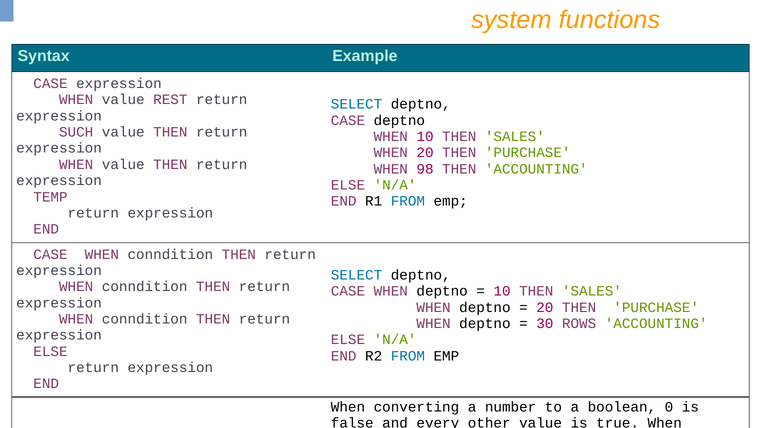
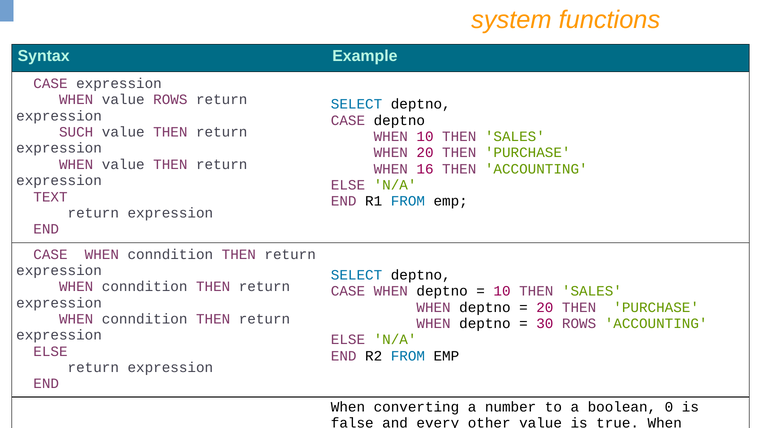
value REST: REST -> ROWS (170, 100)
98: 98 -> 16 (425, 169)
TEMP: TEMP -> TEXT (50, 197)
